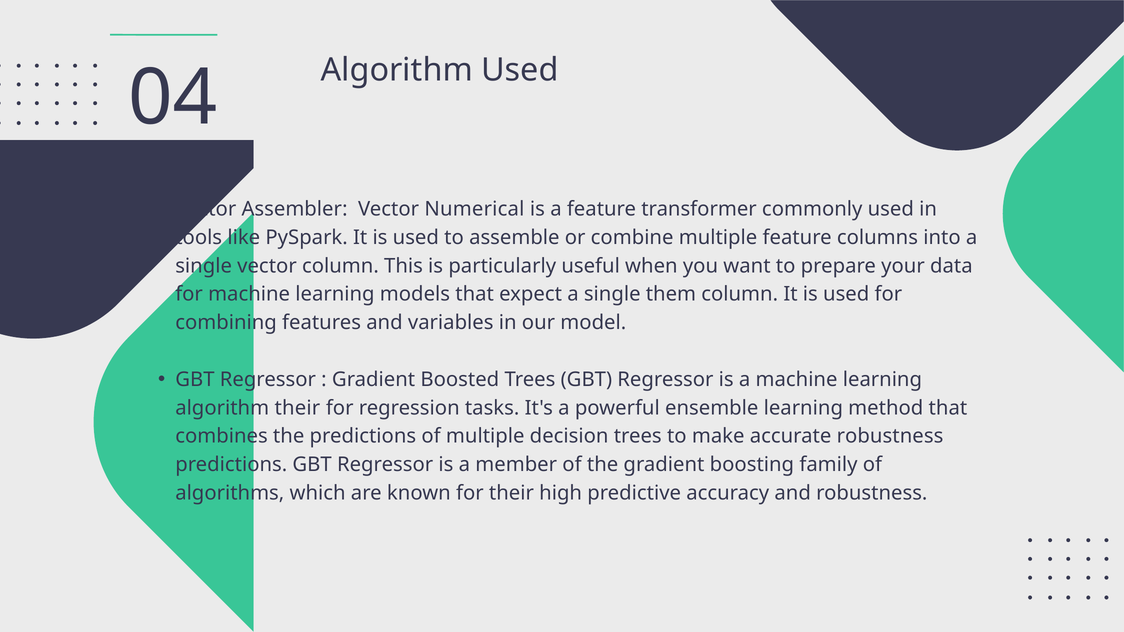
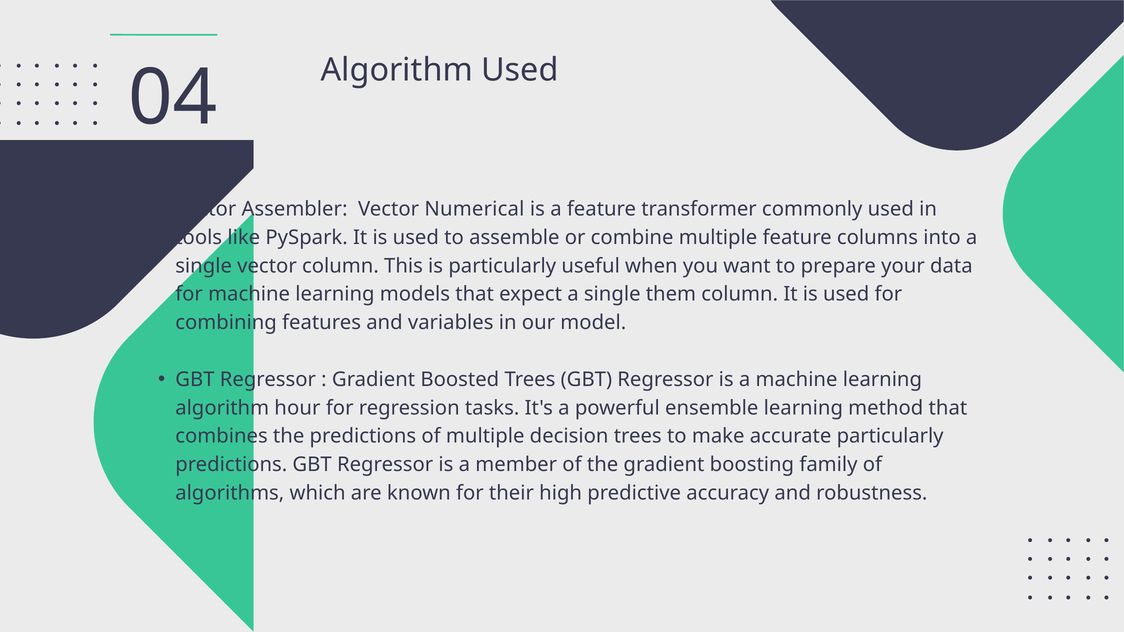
algorithm their: their -> hour (297, 408)
accurate robustness: robustness -> particularly (890, 436)
